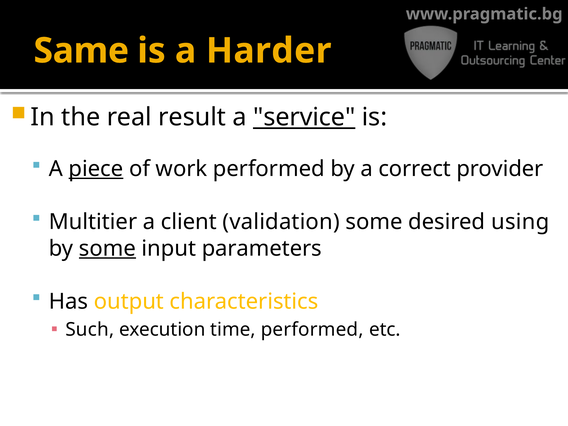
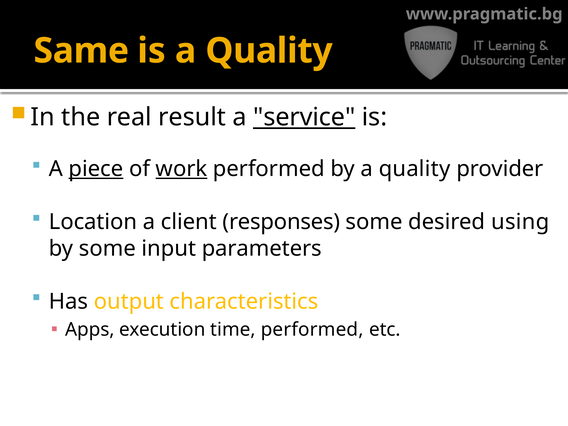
is a Harder: Harder -> Quality (269, 51)
work underline: none -> present (181, 169)
by a correct: correct -> quality (414, 169)
Multitier: Multitier -> Location (93, 222)
validation: validation -> responses (281, 222)
some underline: present -> none (107, 248)
Such: Such -> Apps (90, 330)
